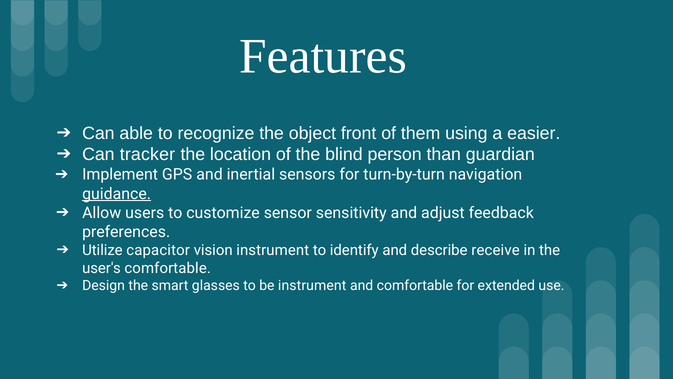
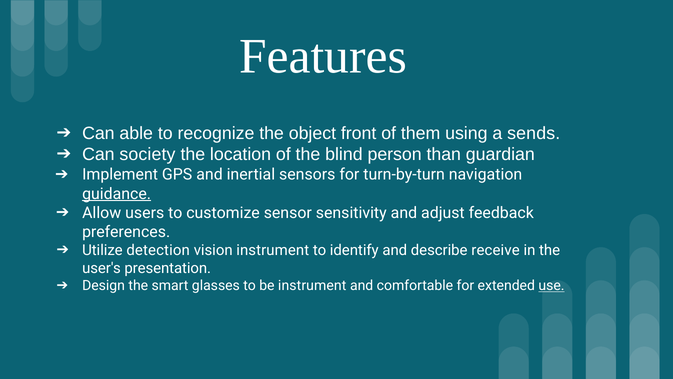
easier: easier -> sends (534, 133)
tracker: tracker -> society (147, 154)
capacitor: capacitor -> detection (158, 250)
user's comfortable: comfortable -> presentation (168, 268)
use underline: none -> present (551, 285)
